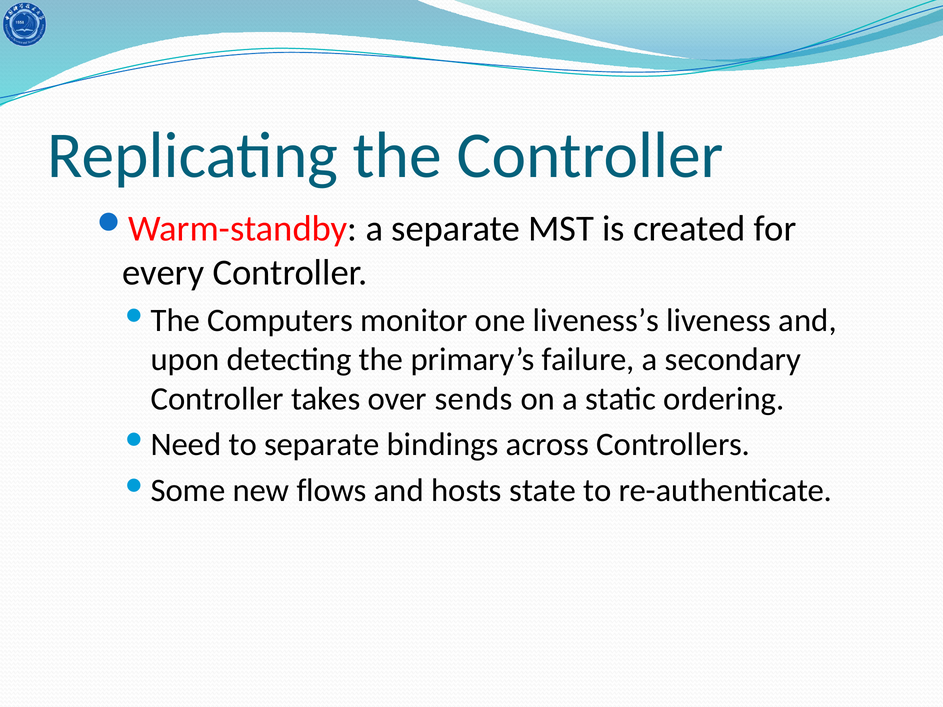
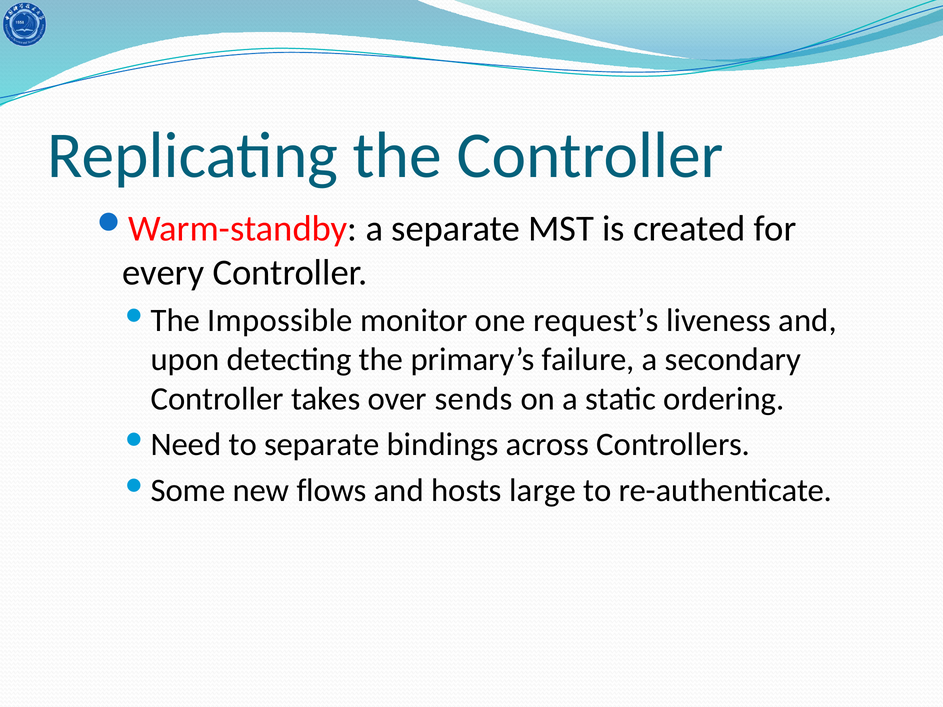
Computers: Computers -> Impossible (280, 321)
liveness’s: liveness’s -> request’s (596, 321)
state: state -> large (543, 491)
